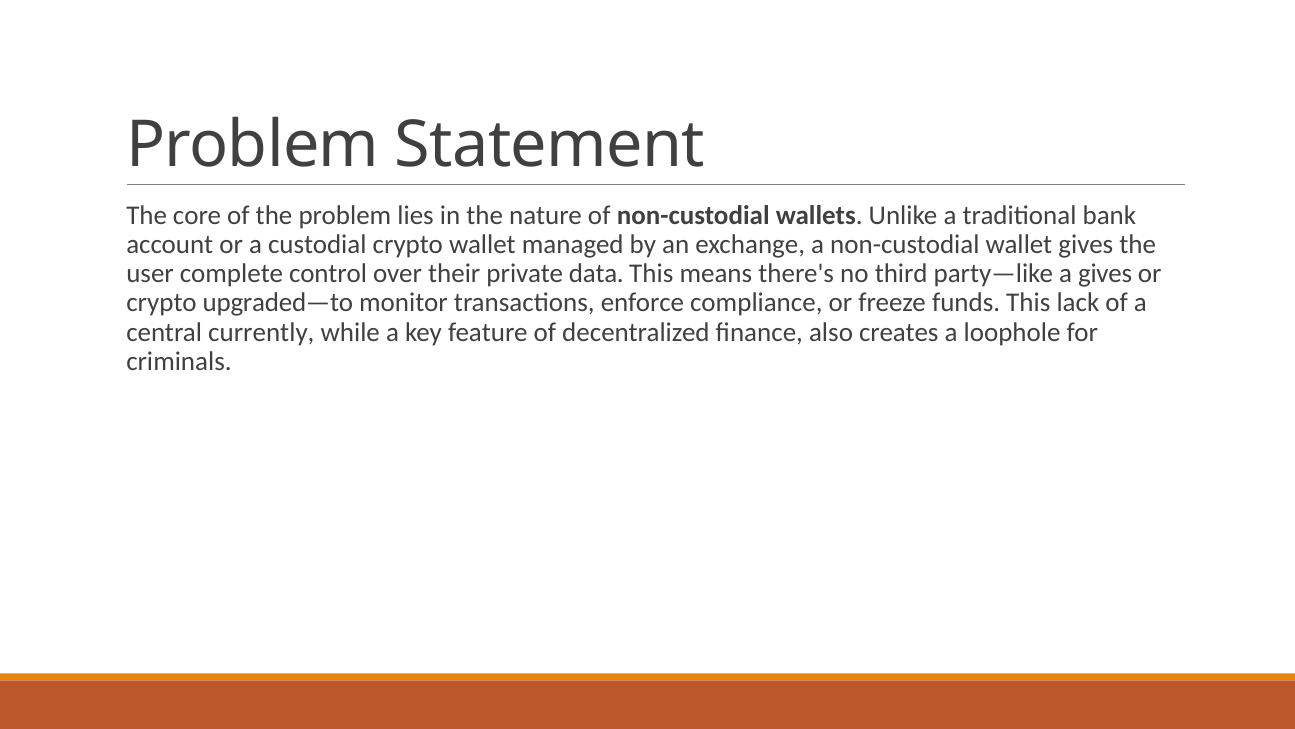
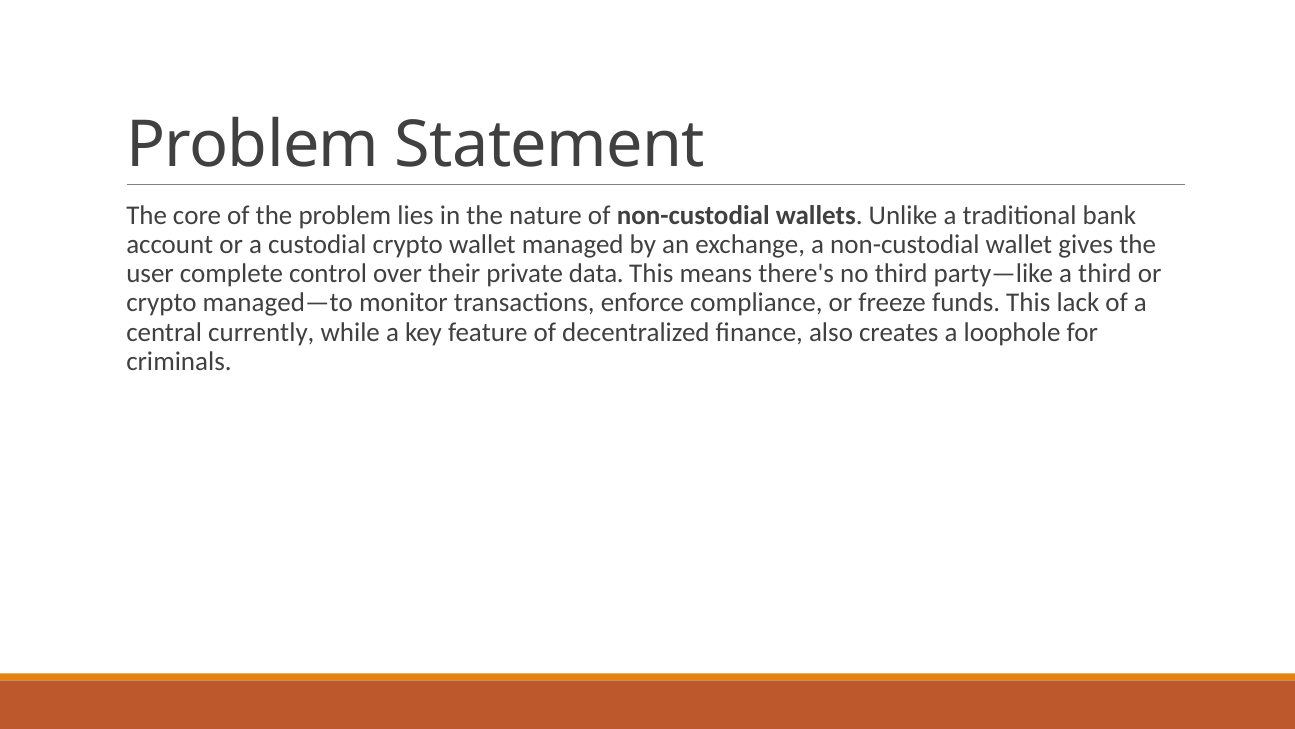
a gives: gives -> third (1105, 274)
upgraded—to: upgraded—to -> managed—to (278, 303)
